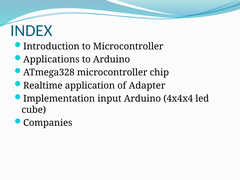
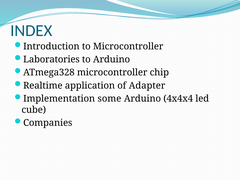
Applications: Applications -> Laboratories (51, 59)
input: input -> some (109, 99)
